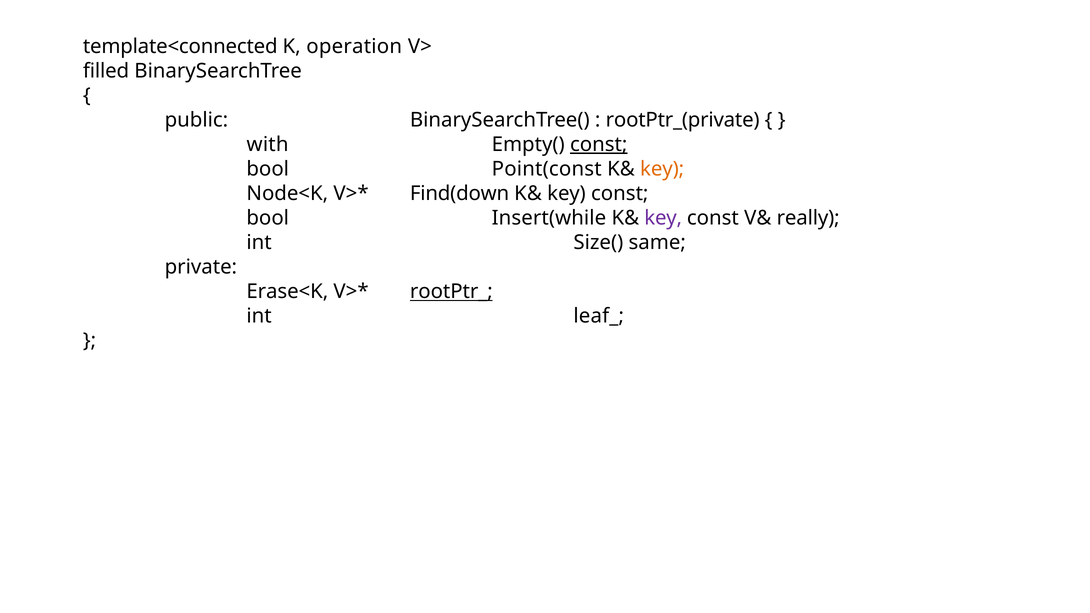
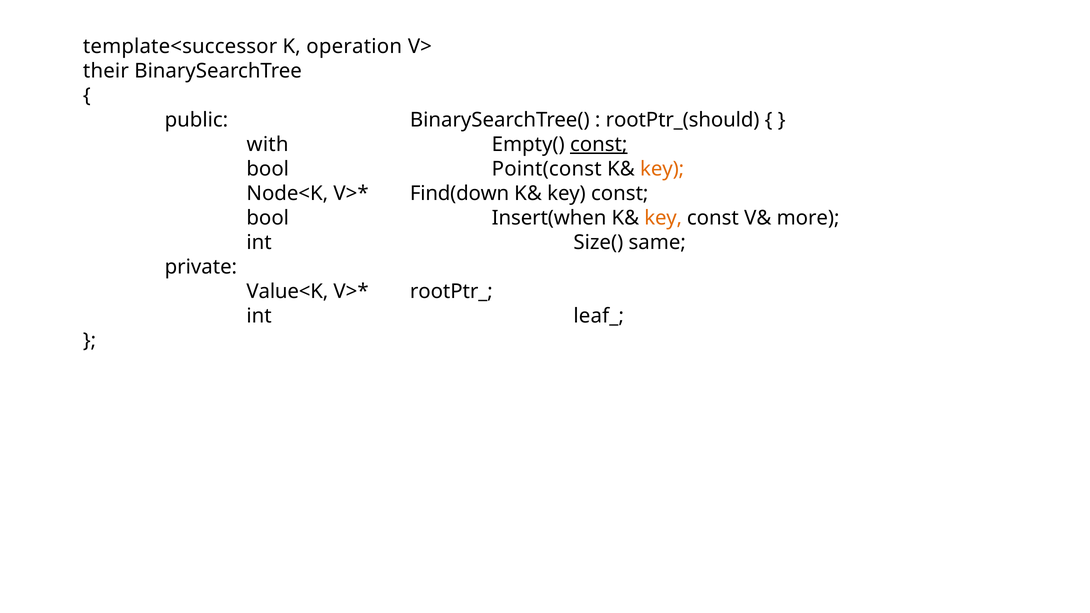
template<connected: template<connected -> template<successor (180, 46)
filled: filled -> their (106, 71)
rootPtr_(private: rootPtr_(private -> rootPtr_(should (683, 120)
Insert(while: Insert(while -> Insert(when (549, 218)
key colour: purple -> orange (663, 218)
really: really -> more (808, 218)
Erase<K: Erase<K -> Value<K (287, 292)
rootPtr_ underline: present -> none (451, 292)
